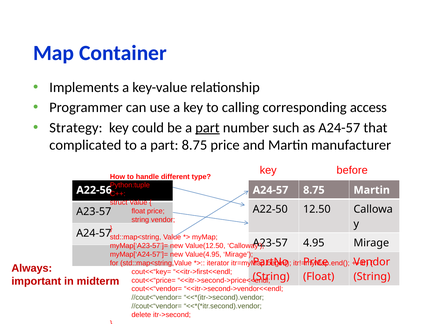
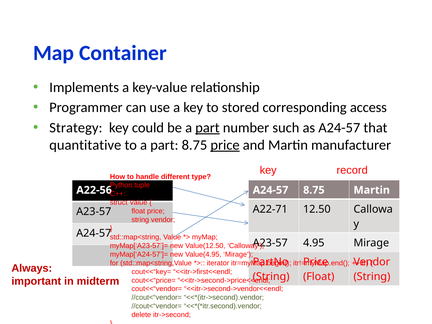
calling: calling -> stored (241, 108)
complicated: complicated -> quantitative (85, 145)
price underline: none -> present (225, 145)
before: before -> record (352, 170)
A22-50: A22-50 -> A22-71 (270, 209)
